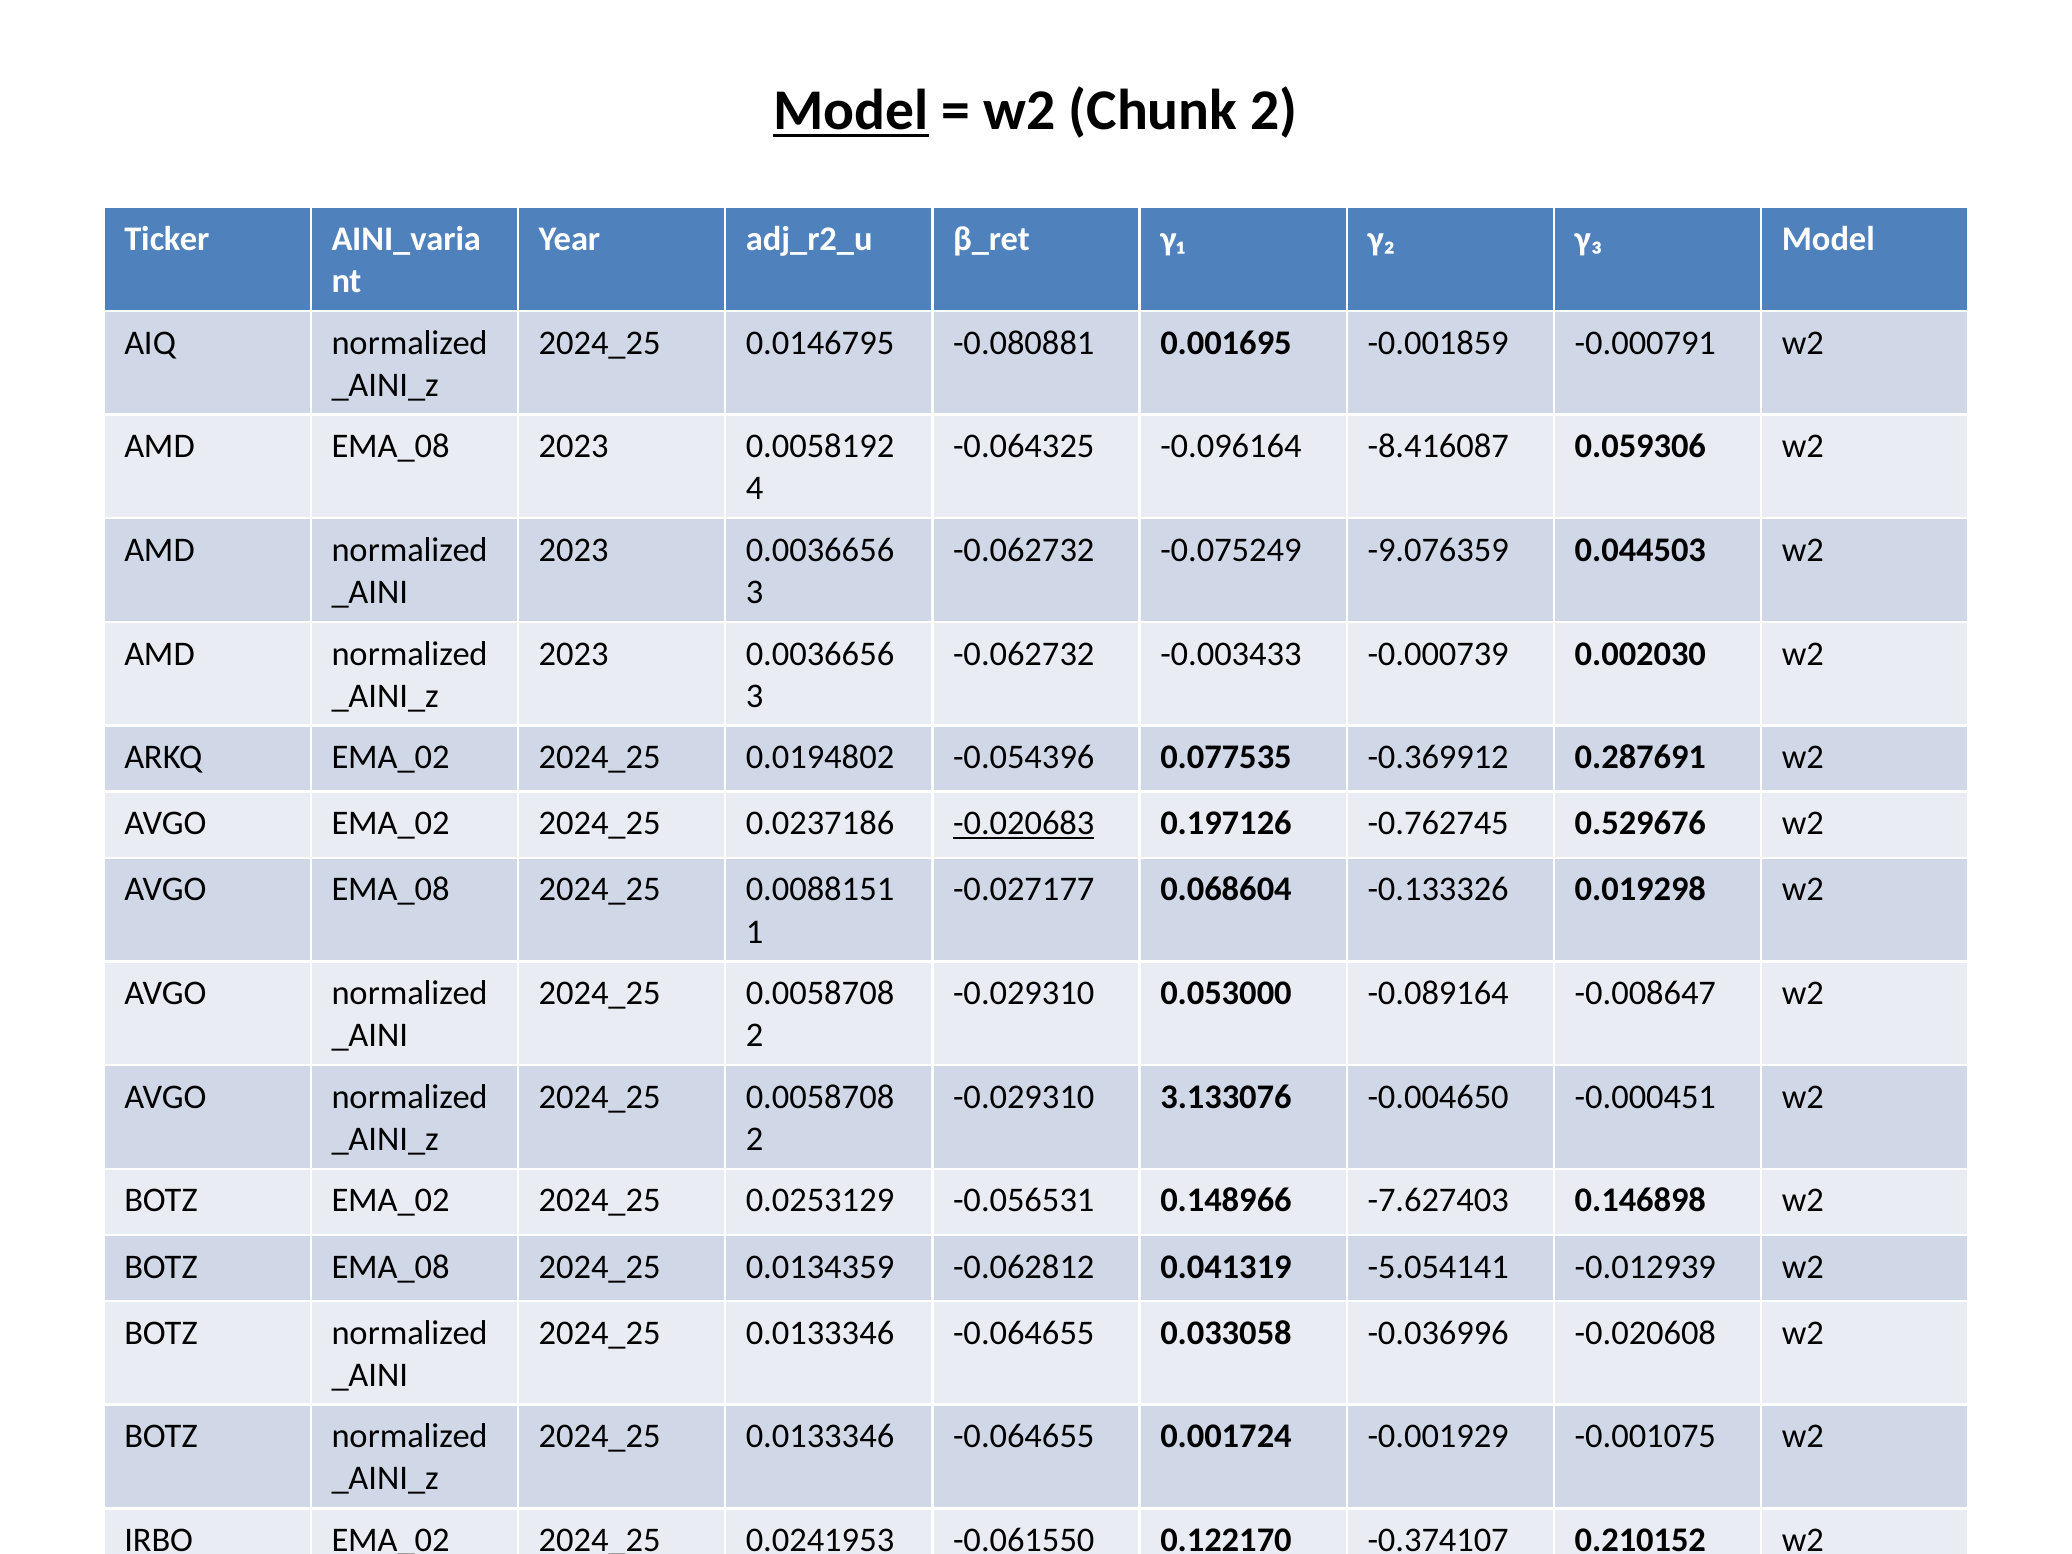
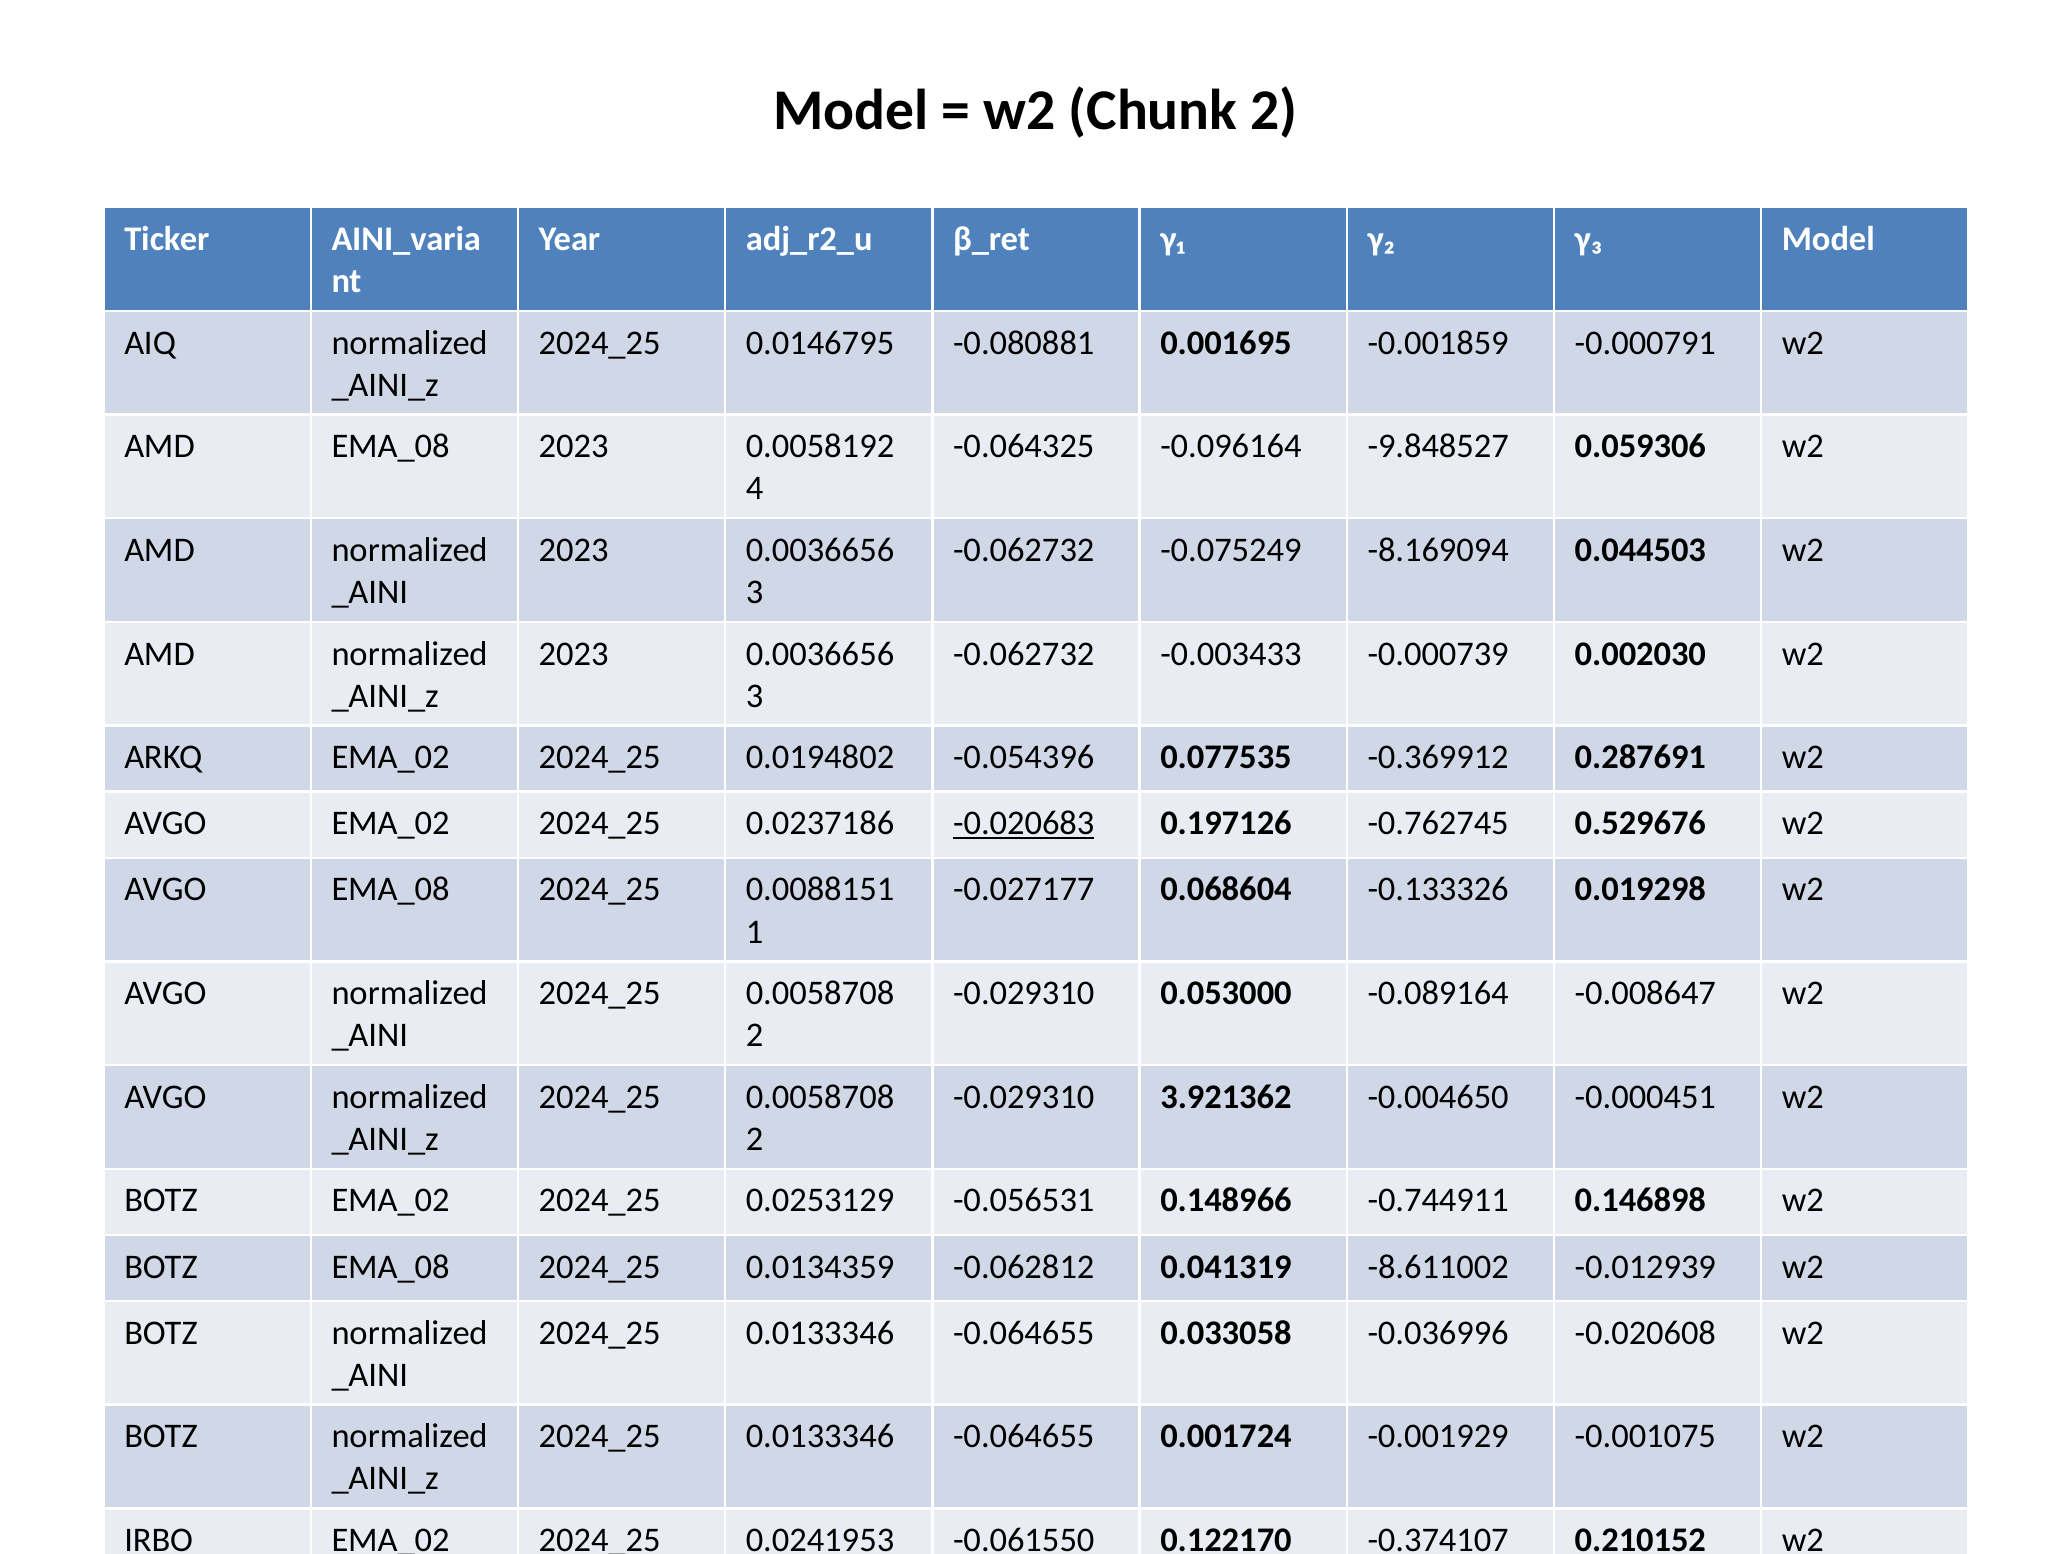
Model underline: present -> none (851, 111)
-8.416087: -8.416087 -> -9.848527 (1438, 446)
-9.076359: -9.076359 -> -8.169094 (1438, 550)
3.133076: 3.133076 -> 3.921362 (1226, 1097)
-7.627403: -7.627403 -> -0.744911 (1438, 1201)
-5.054141: -5.054141 -> -8.611002 (1438, 1267)
